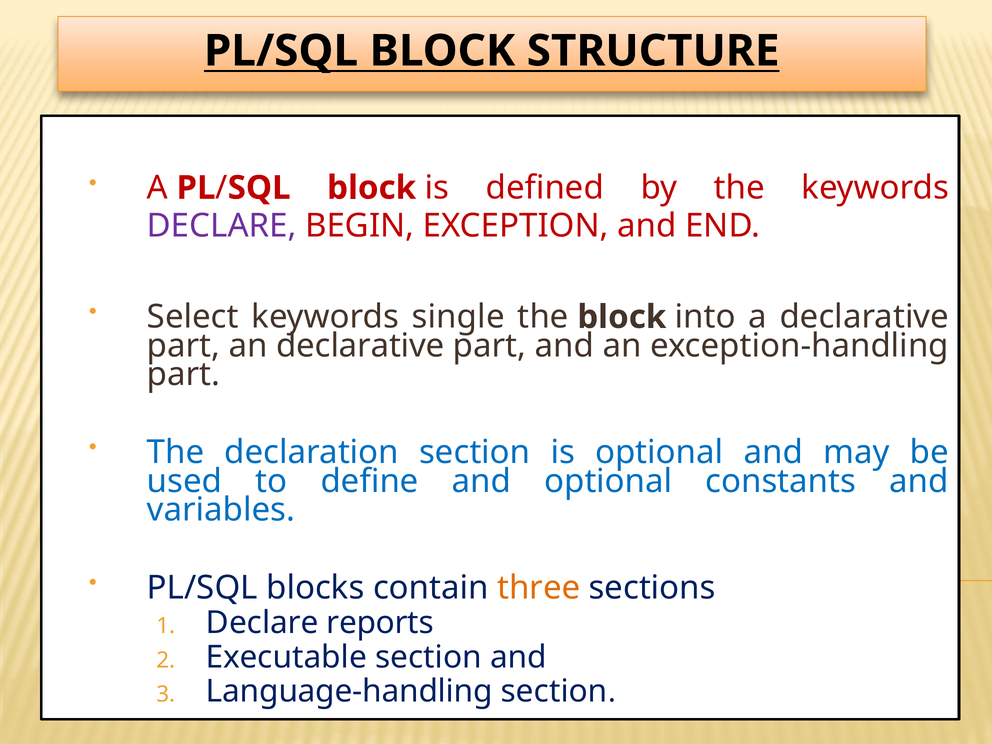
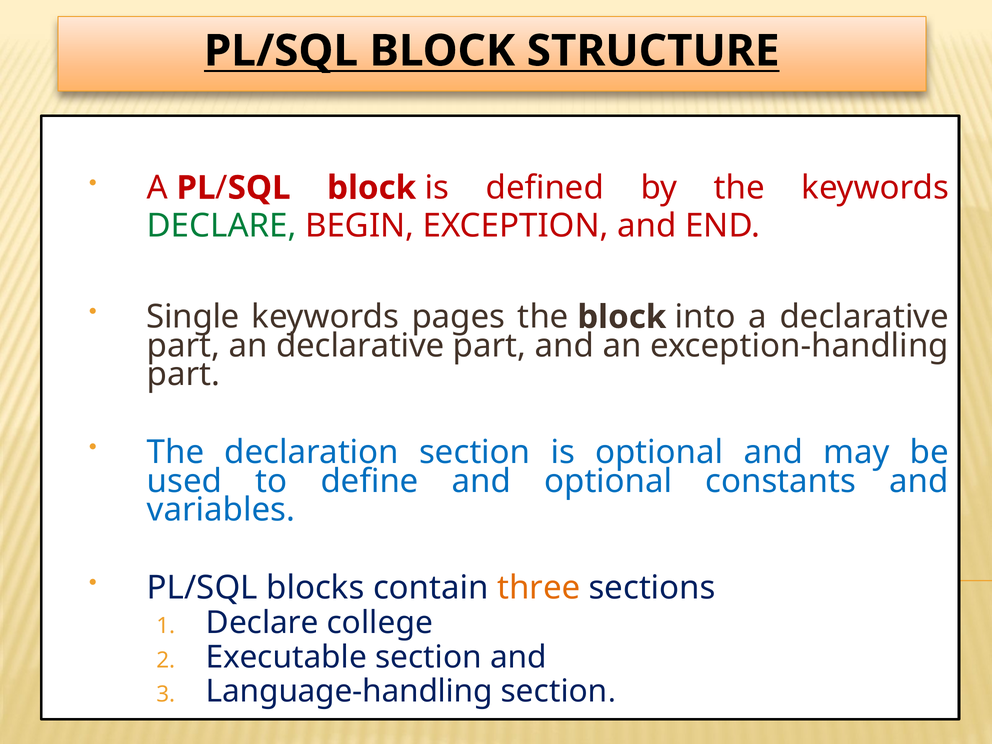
DECLARE colour: purple -> green (222, 226)
Select: Select -> Single (193, 317)
single: single -> pages (458, 317)
reports: reports -> college (380, 623)
